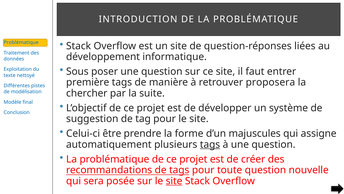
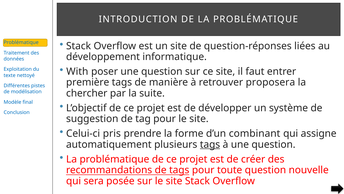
Sous: Sous -> With (77, 71)
être: être -> pris (112, 133)
majuscules: majuscules -> combinant (255, 133)
site underline: present -> none (174, 180)
